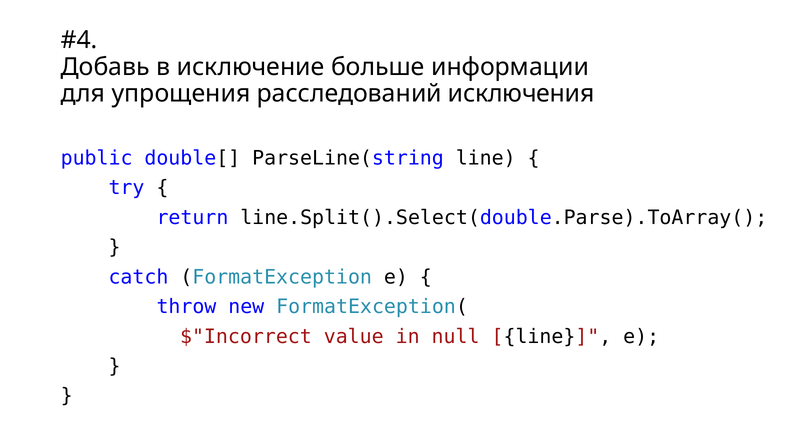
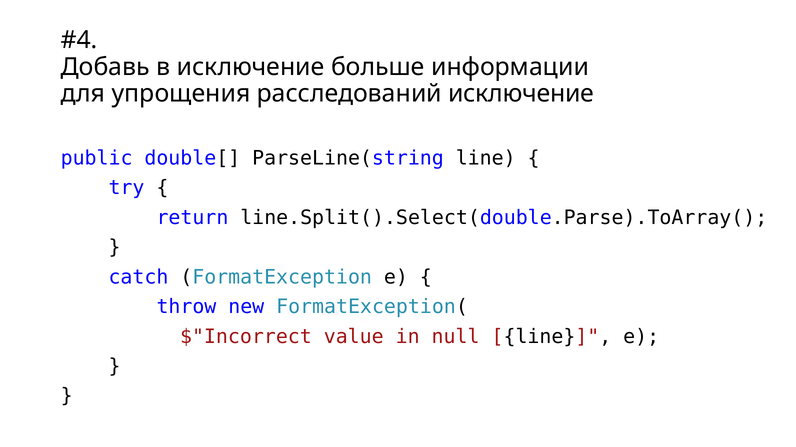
расследований исключения: исключения -> исключение (521, 94)
